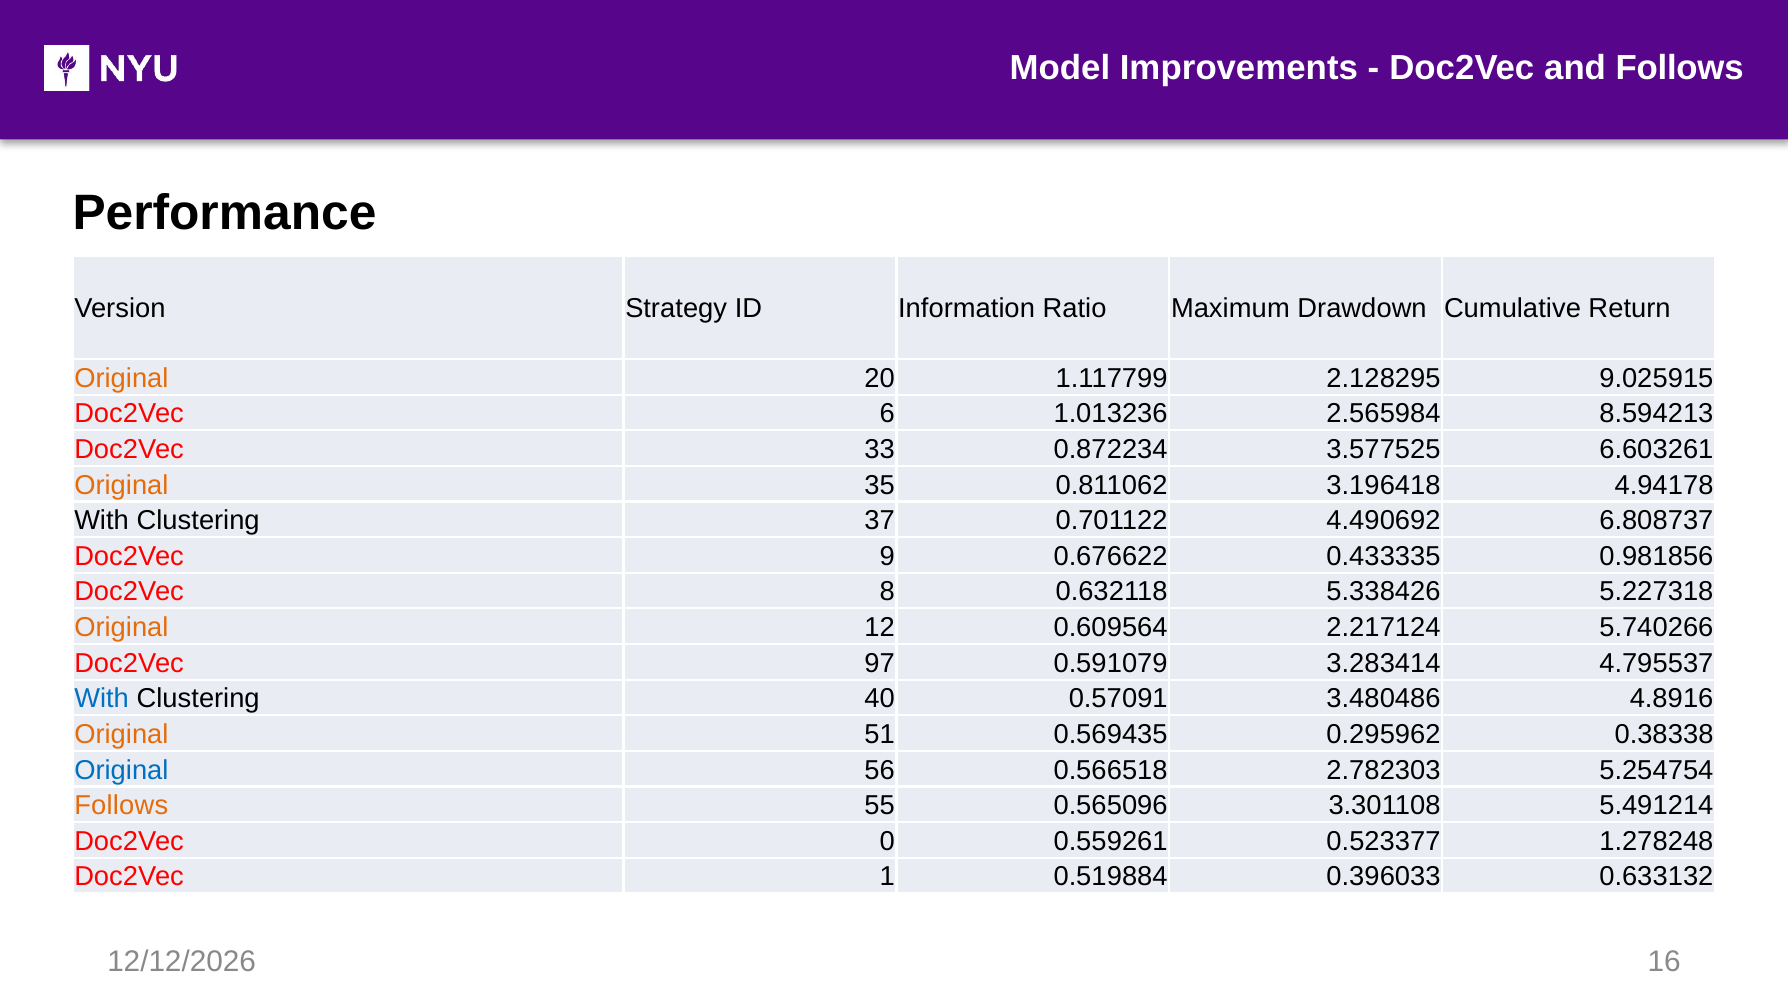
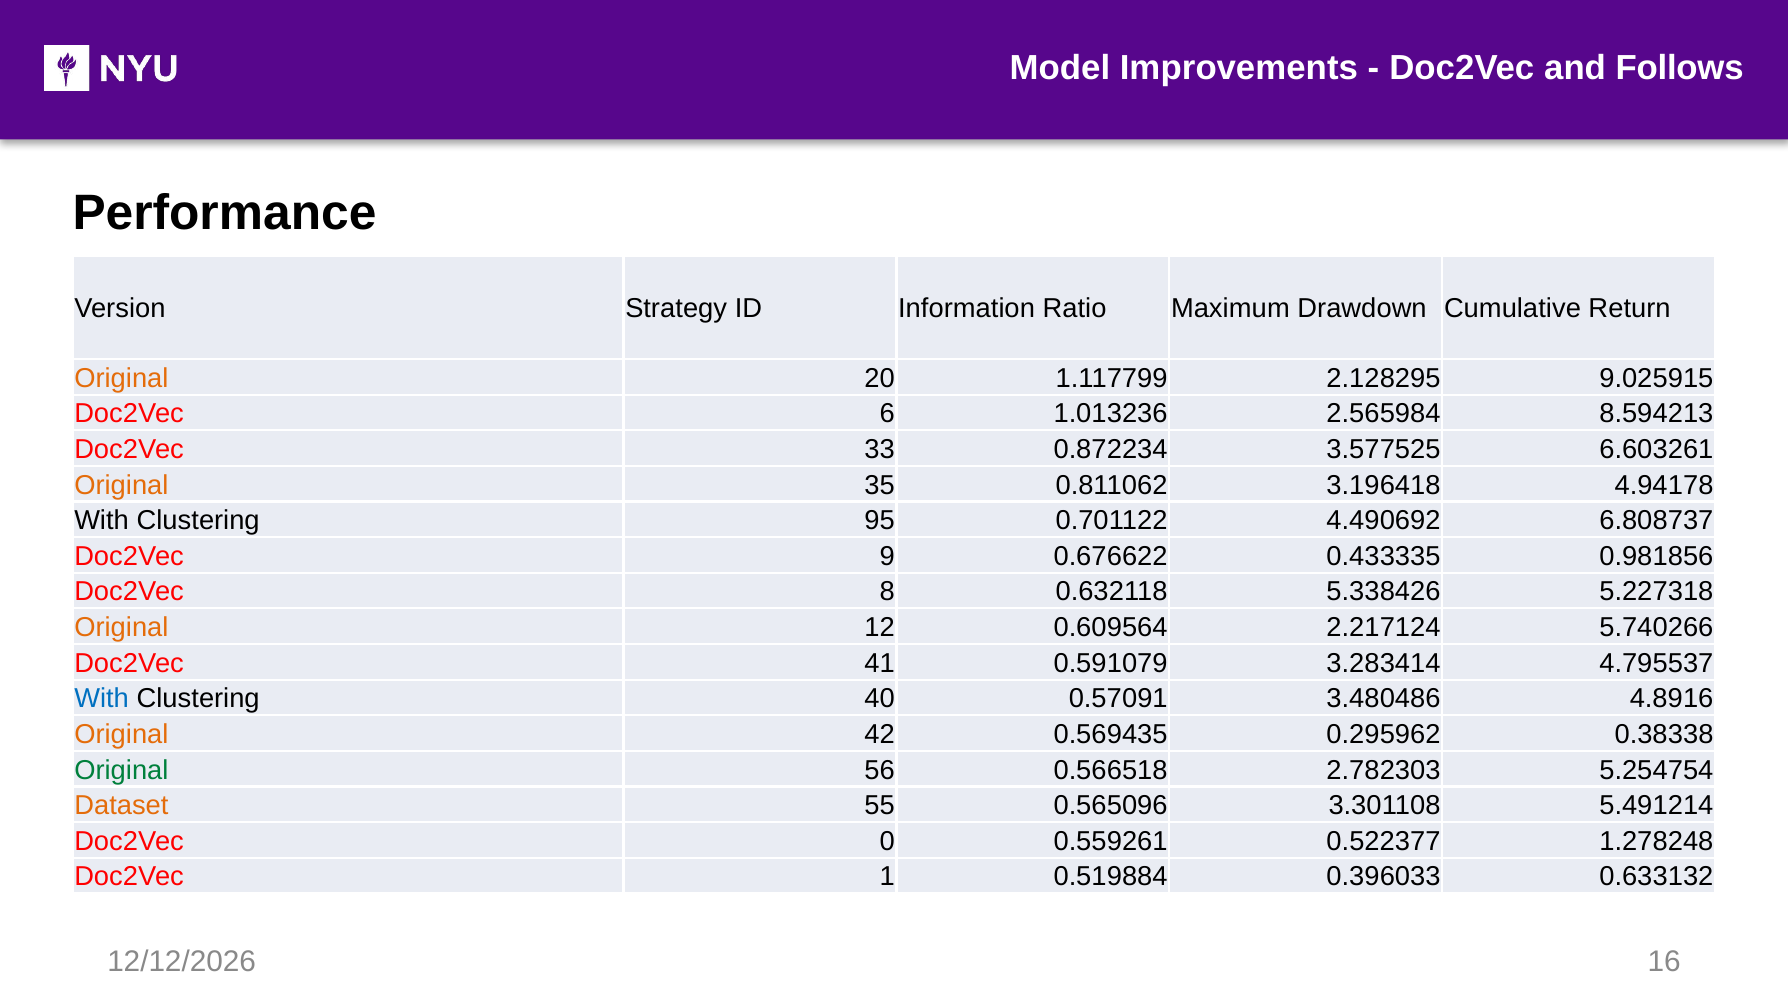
37: 37 -> 95 (880, 521)
97: 97 -> 41 (880, 663)
51: 51 -> 42 (880, 734)
Original colour: blue -> green (121, 770)
Follows: Follows -> Dataset (121, 806)
0.523377: 0.523377 -> 0.522377 (1383, 841)
